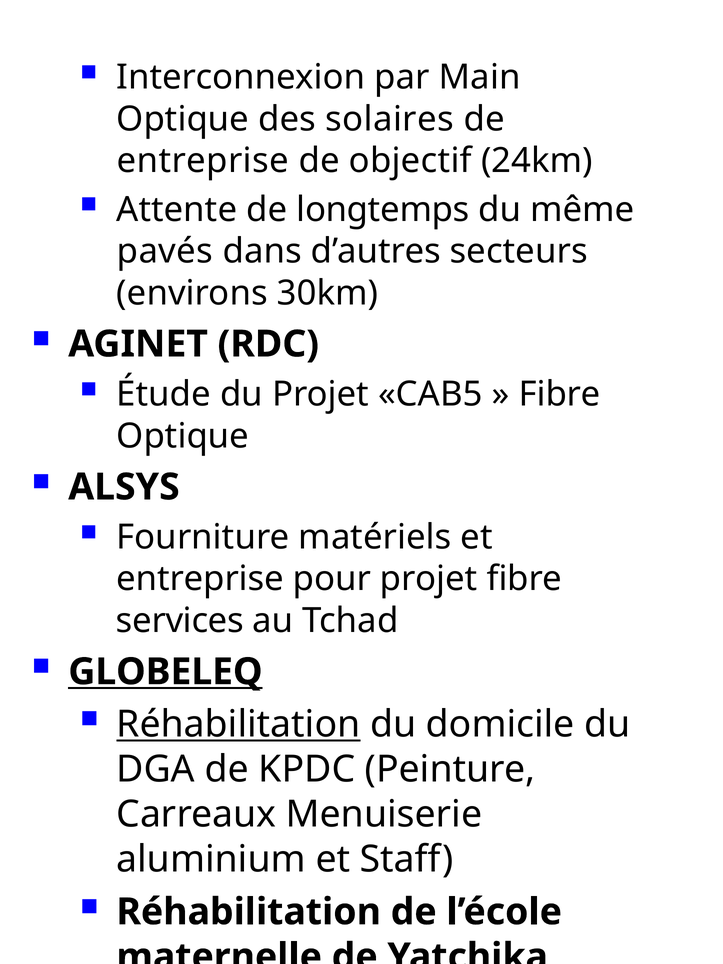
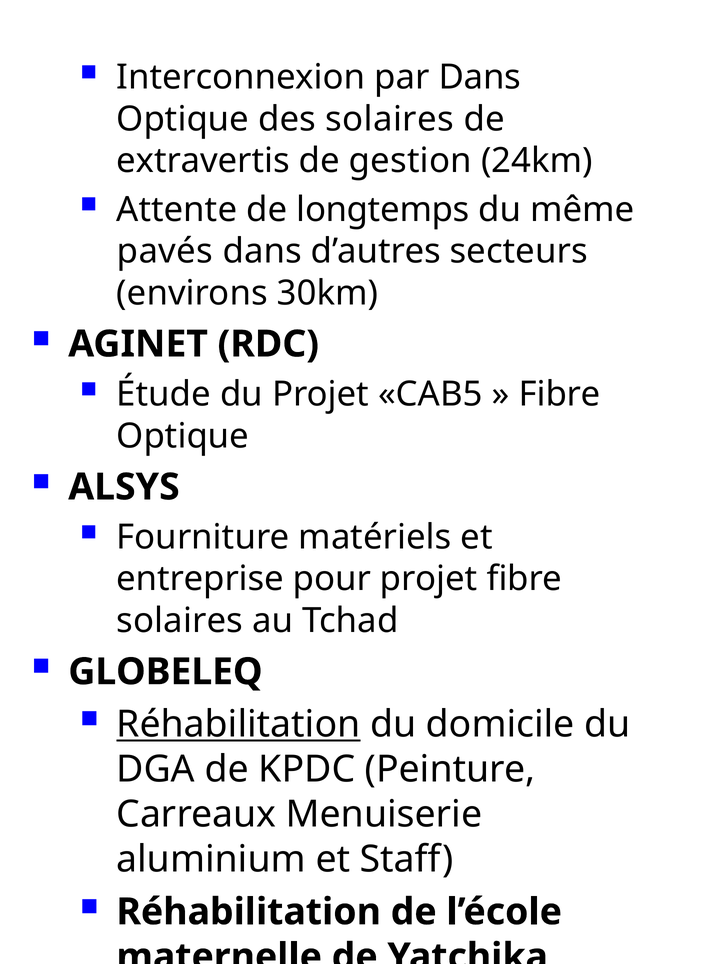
par Main: Main -> Dans (480, 77)
entreprise: entreprise -> extravertis (203, 161)
objectif: objectif -> gestion (410, 161)
services: services -> solaires (180, 621)
GLOBELEQ underline: present -> none (165, 672)
